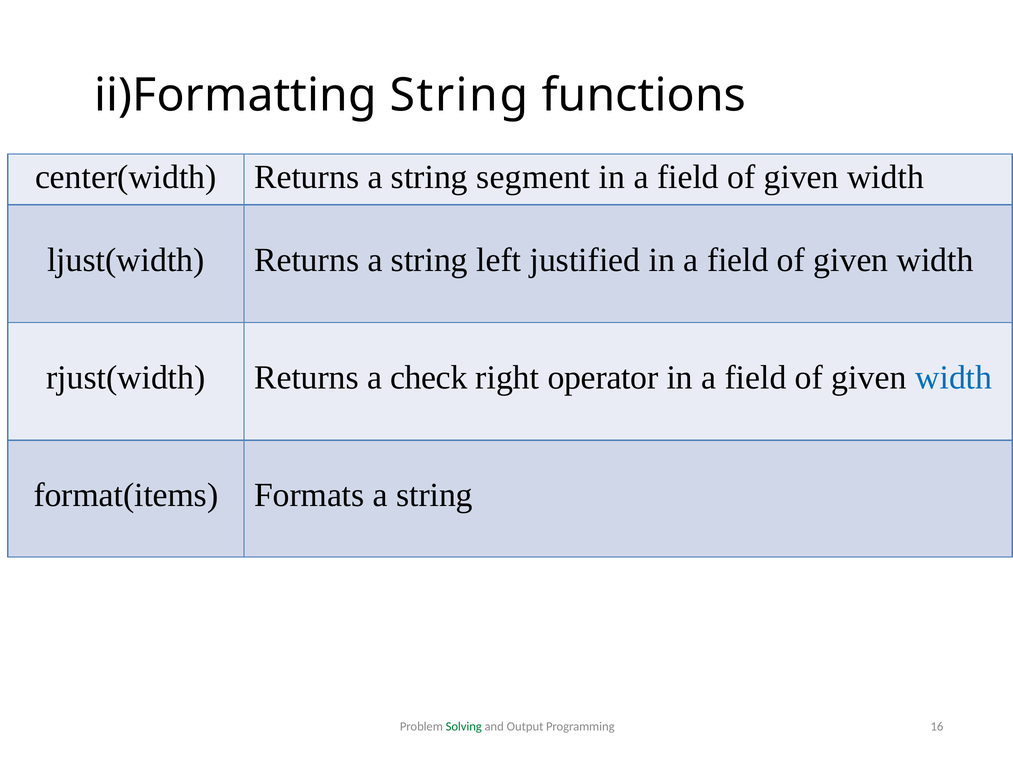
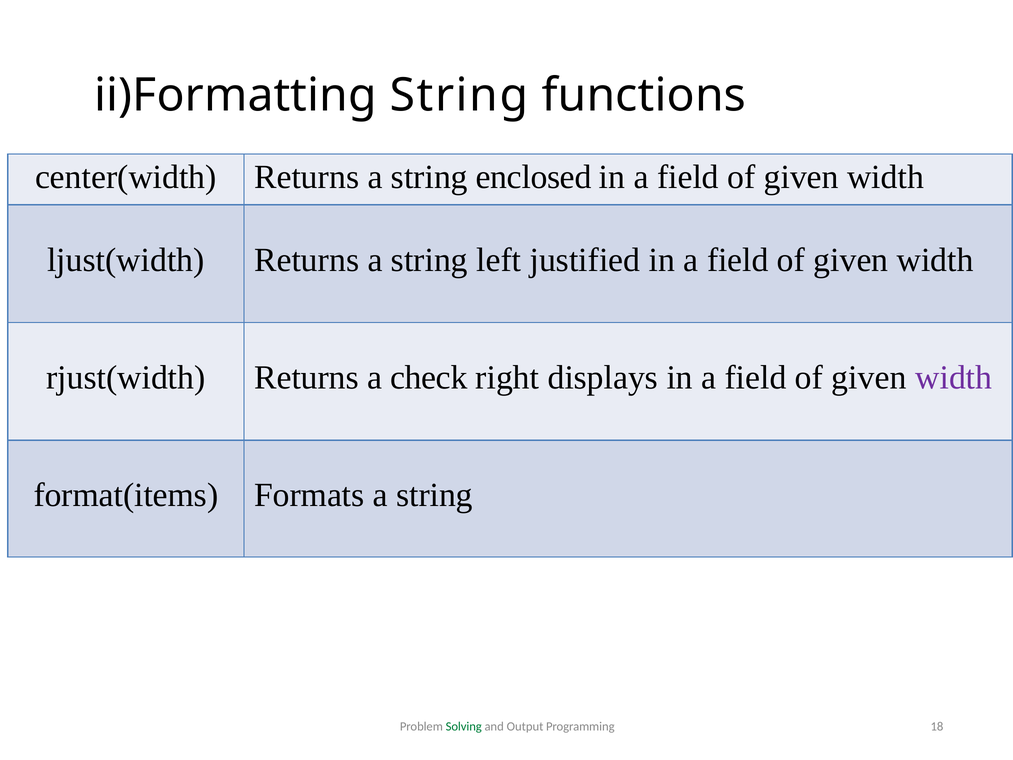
segment: segment -> enclosed (534, 177)
operator: operator -> displays (603, 377)
width colour: blue -> purple (954, 377)
16: 16 -> 18 (937, 726)
